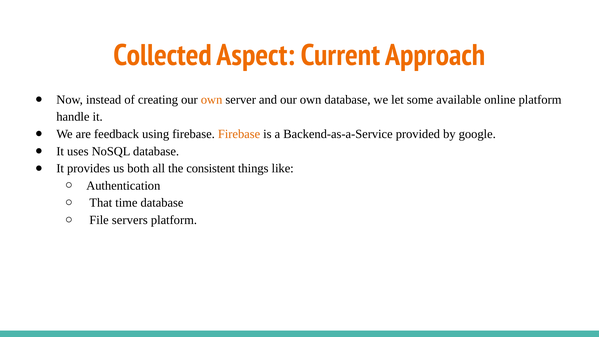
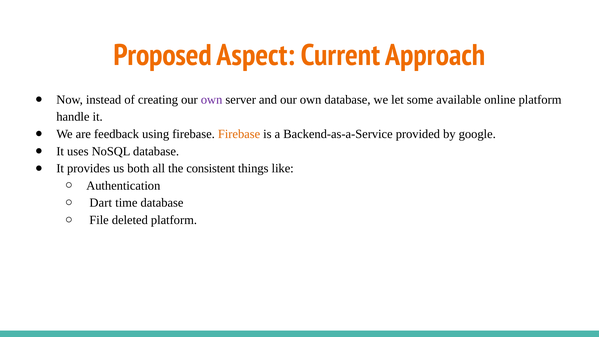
Collected: Collected -> Proposed (163, 55)
own colour: orange -> purple (212, 100)
That: That -> Dart (101, 203)
servers: servers -> deleted (130, 220)
